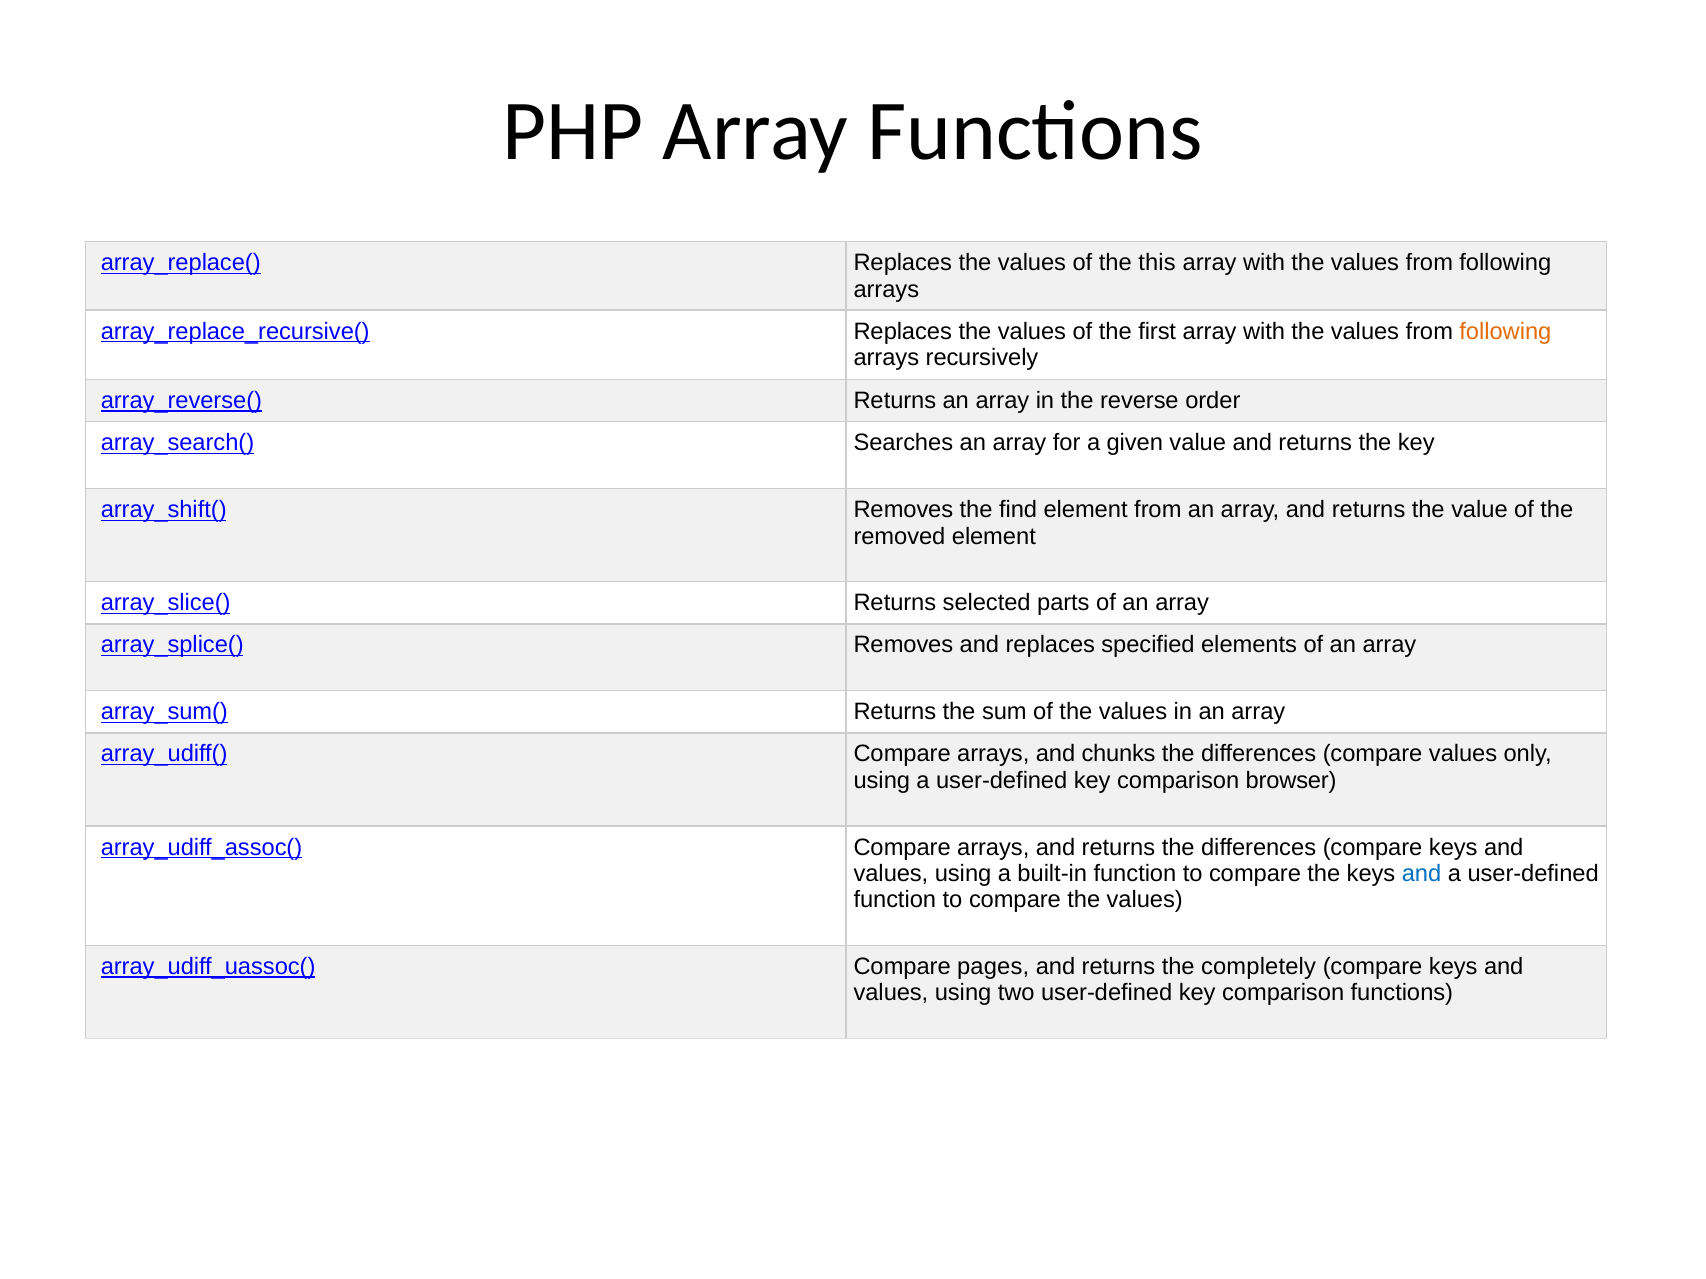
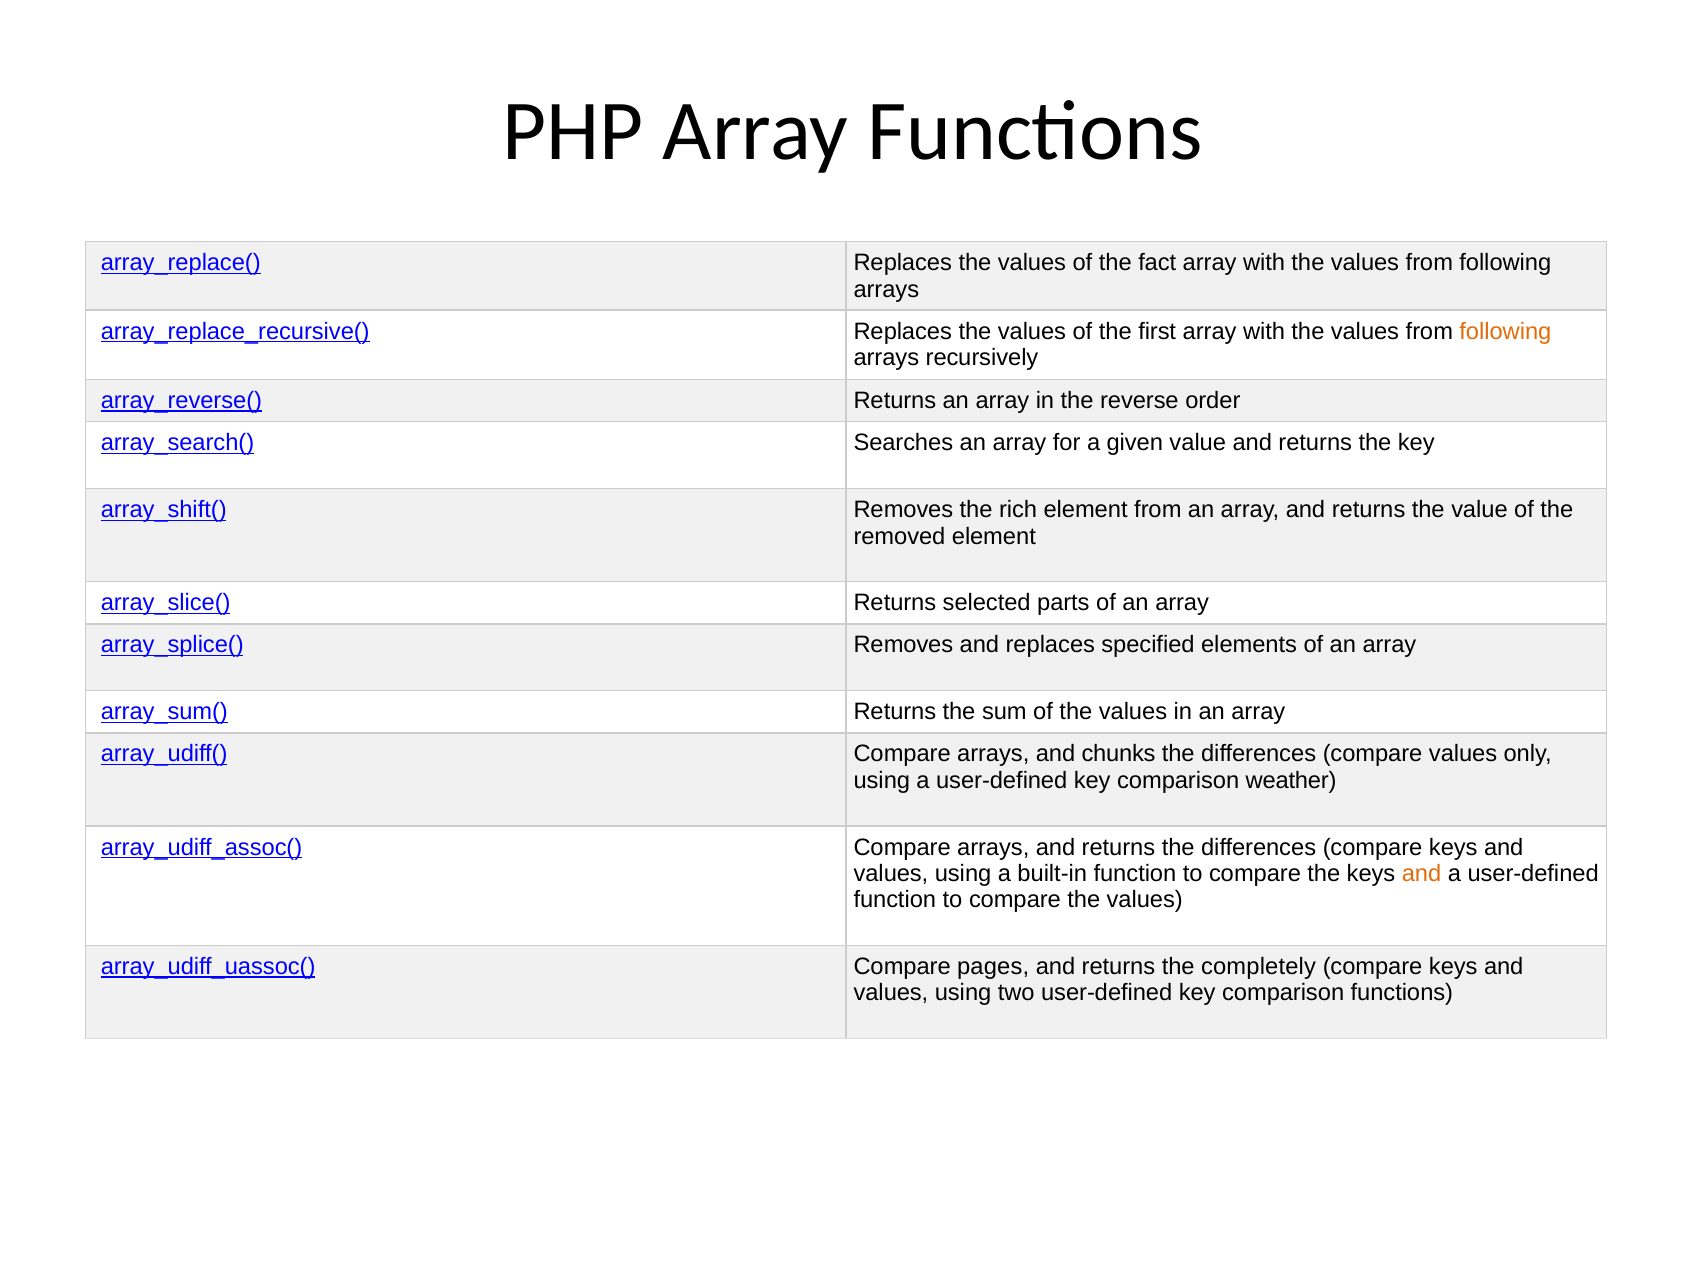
this: this -> fact (1157, 263)
find: find -> rich (1018, 510)
browser: browser -> weather (1291, 781)
and colour: blue -> orange (1422, 874)
